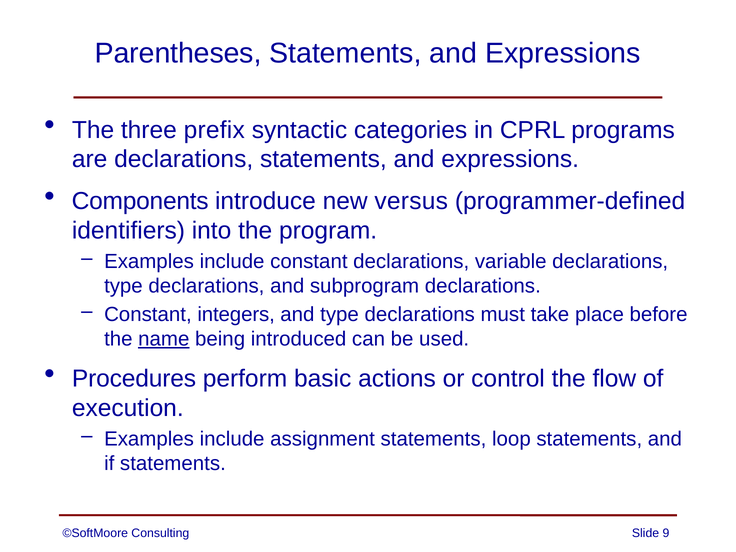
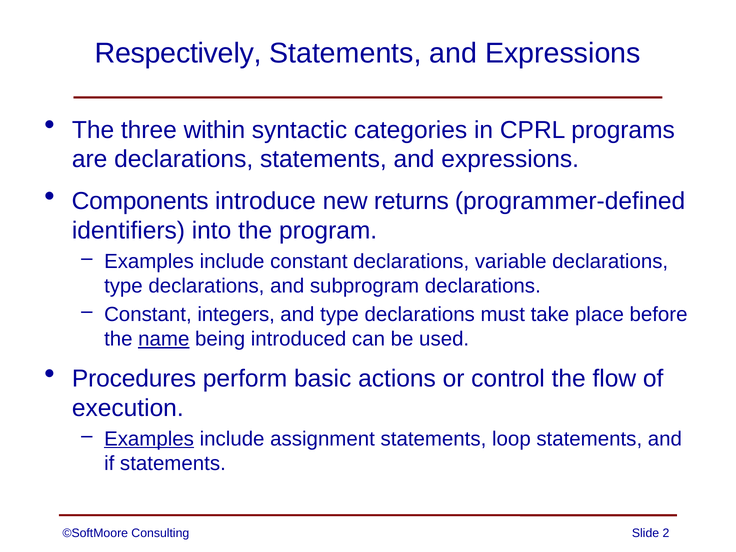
Parentheses: Parentheses -> Respectively (178, 54)
prefix: prefix -> within (214, 130)
versus: versus -> returns (411, 201)
Examples underline: none -> present (149, 439)
9: 9 -> 2 (666, 533)
